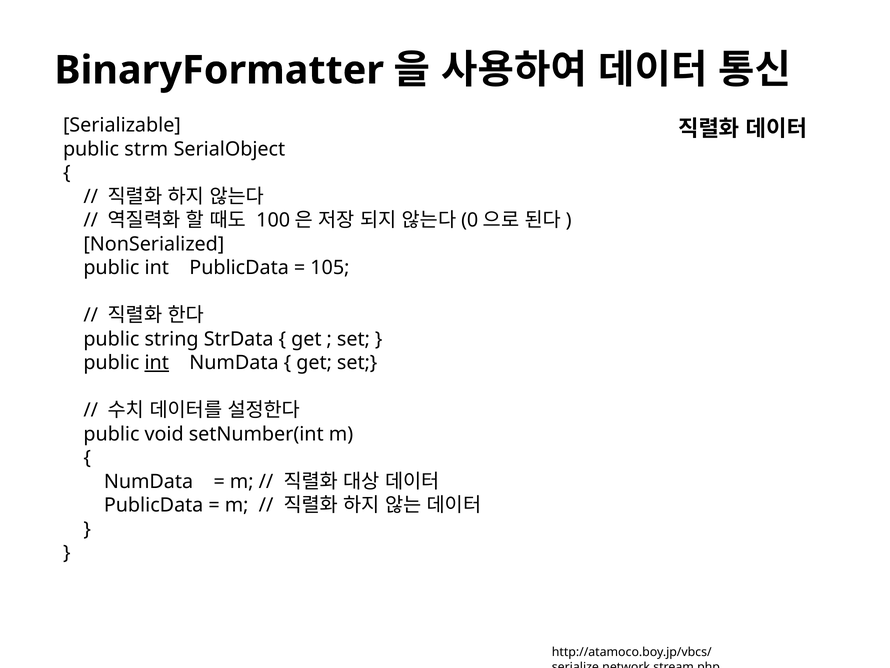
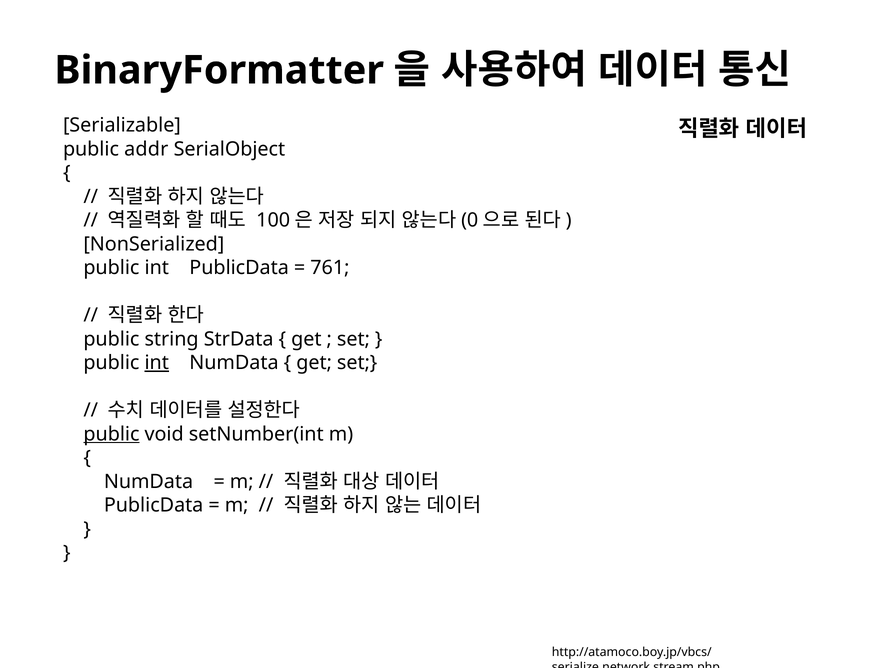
strm: strm -> addr (146, 149)
105: 105 -> 761 (330, 268)
public underline: none -> present (111, 434)
